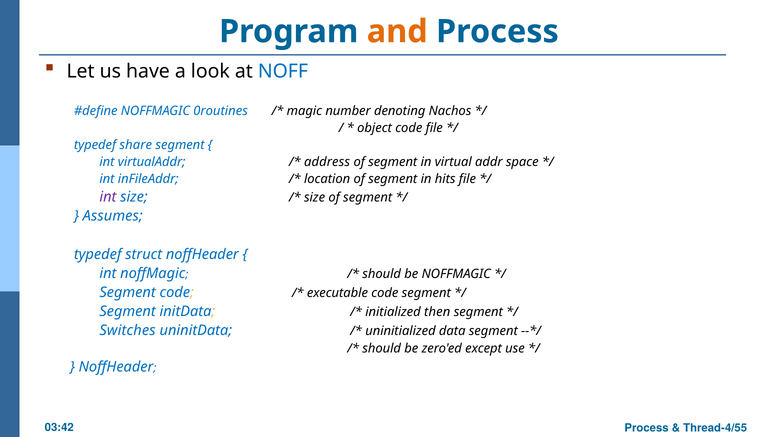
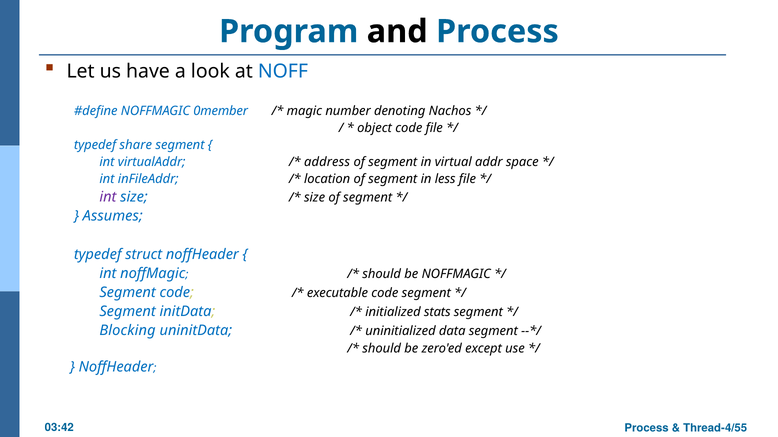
and colour: orange -> black (397, 32)
0routines: 0routines -> 0member (221, 111)
hits: hits -> less (445, 179)
then: then -> stats (437, 313)
Switches: Switches -> Blocking (128, 331)
